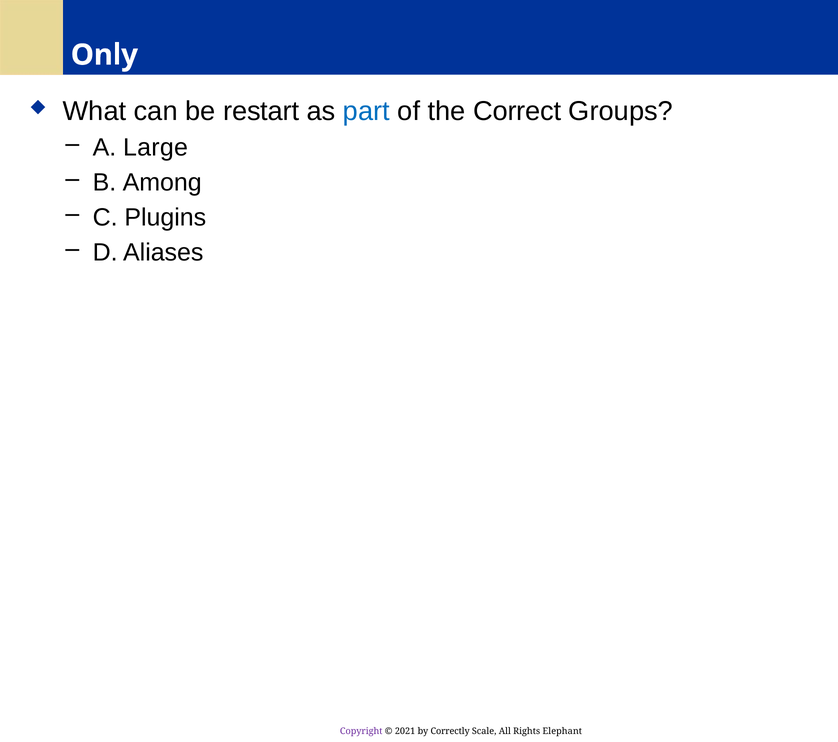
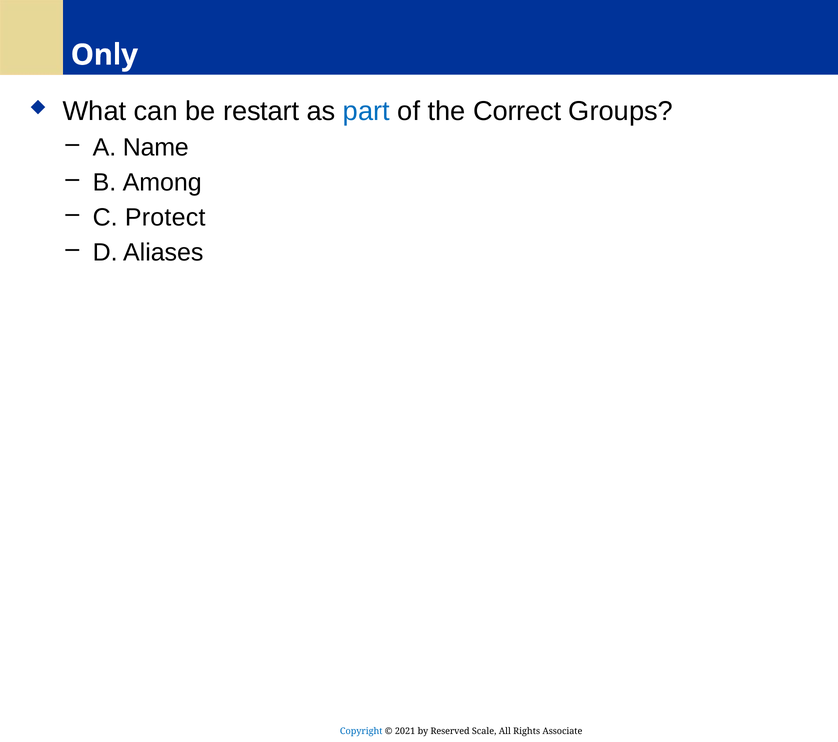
Large: Large -> Name (156, 148)
Plugins: Plugins -> Protect (165, 217)
Copyright colour: purple -> blue (361, 731)
Correctly: Correctly -> Reserved (450, 731)
Elephant: Elephant -> Associate (562, 731)
